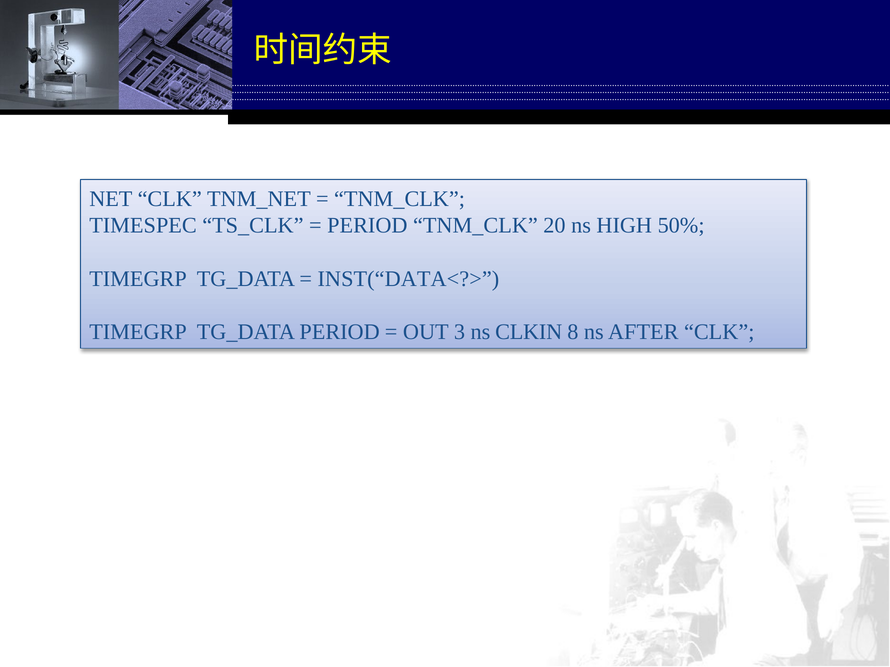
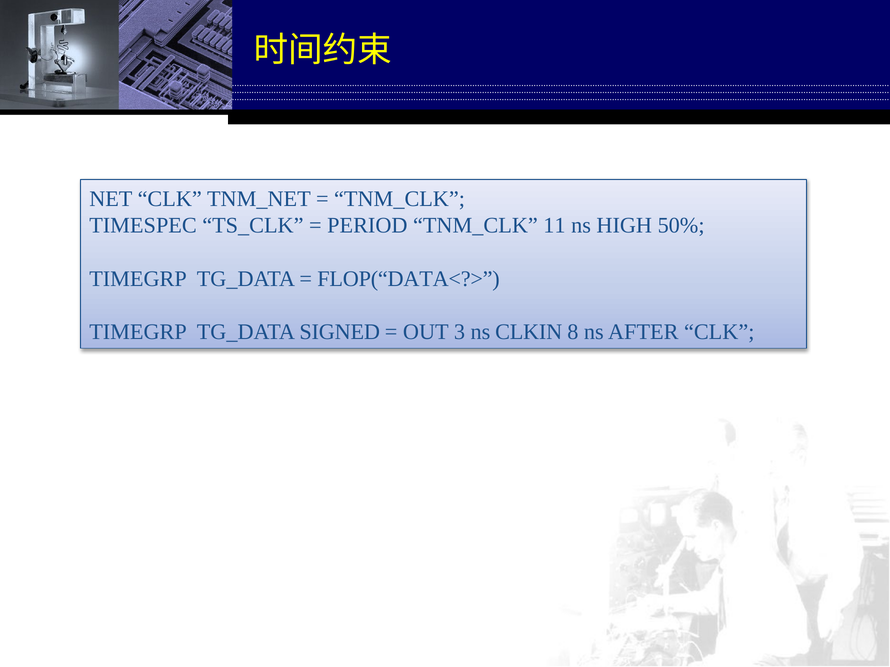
20: 20 -> 11 (554, 226)
INST(“DATA<?>: INST(“DATA<?> -> FLOP(“DATA<?> (409, 279)
TG_DATA PERIOD: PERIOD -> SIGNED (340, 332)
